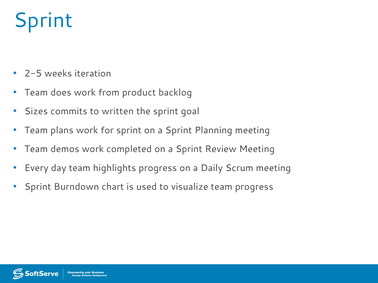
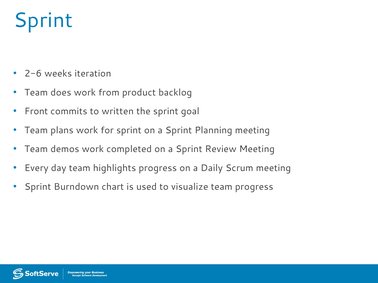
2-5: 2-5 -> 2-6 (33, 74)
Sizes: Sizes -> Front (36, 112)
